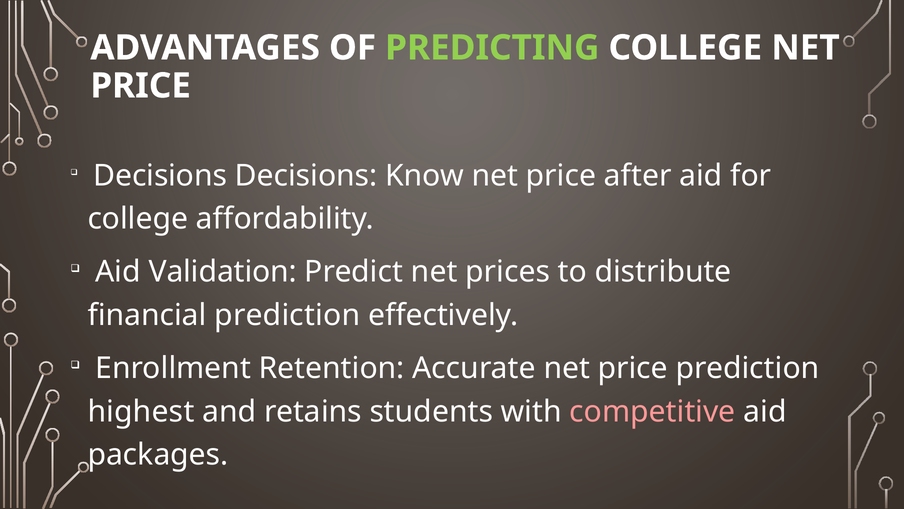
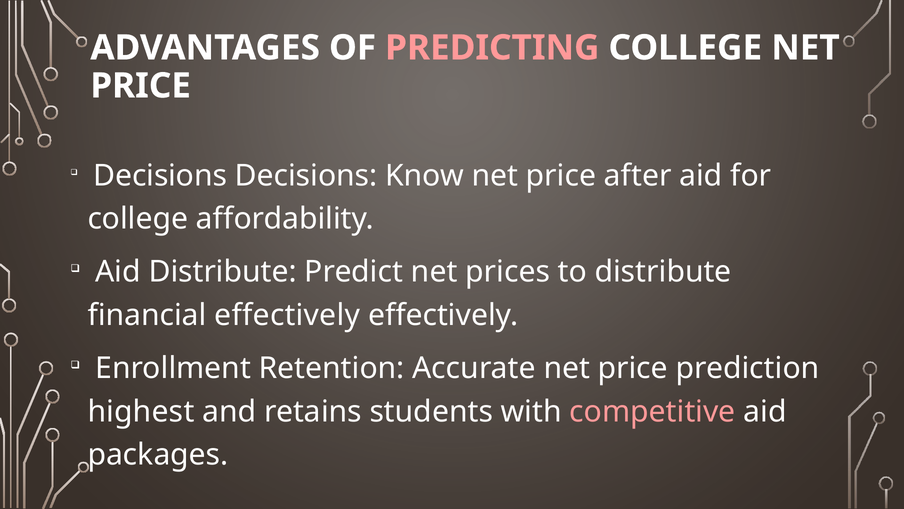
PREDICTING colour: light green -> pink (492, 48)
Aid Validation: Validation -> Distribute (223, 272)
financial prediction: prediction -> effectively (287, 315)
